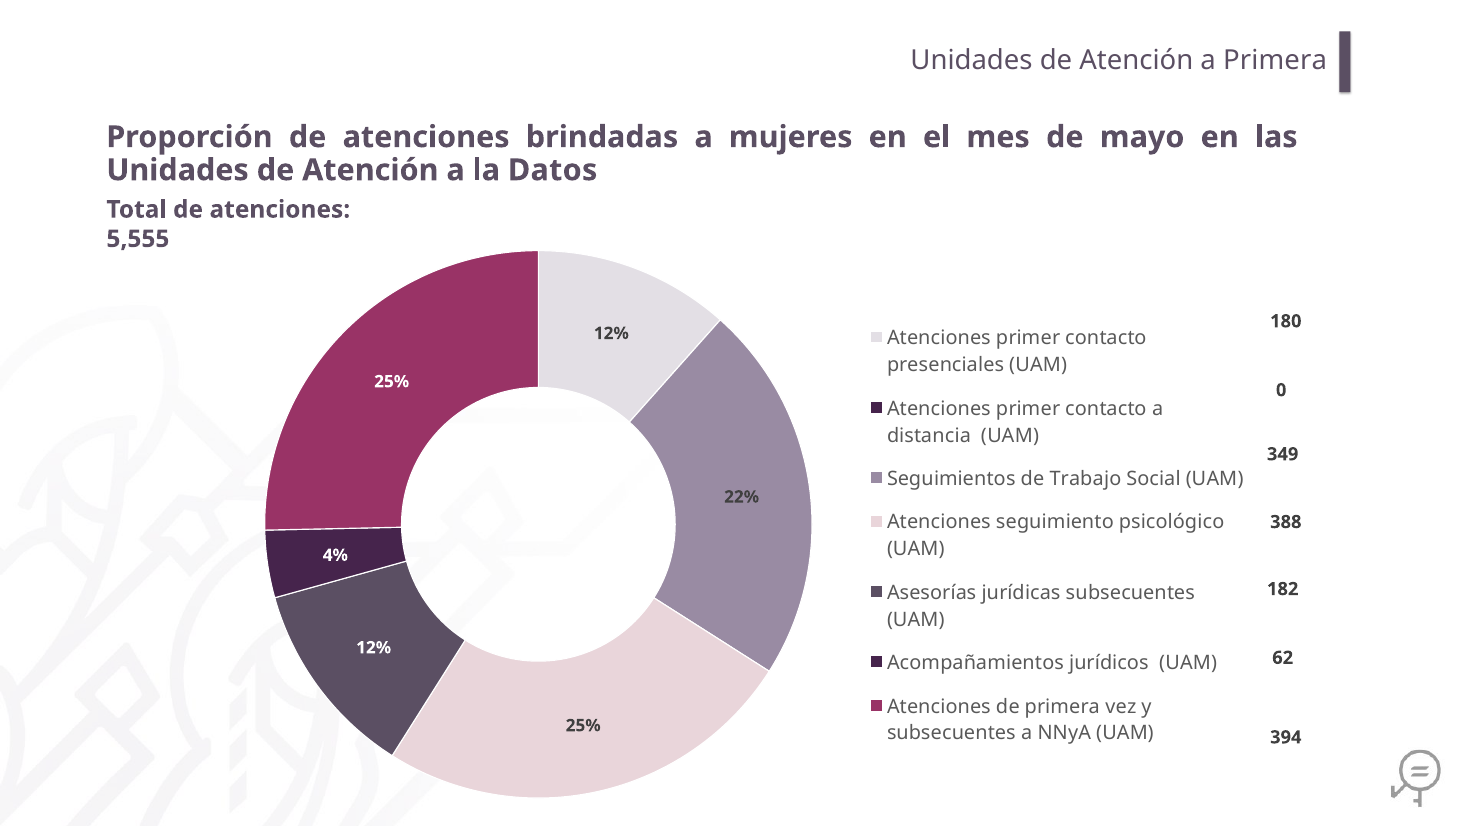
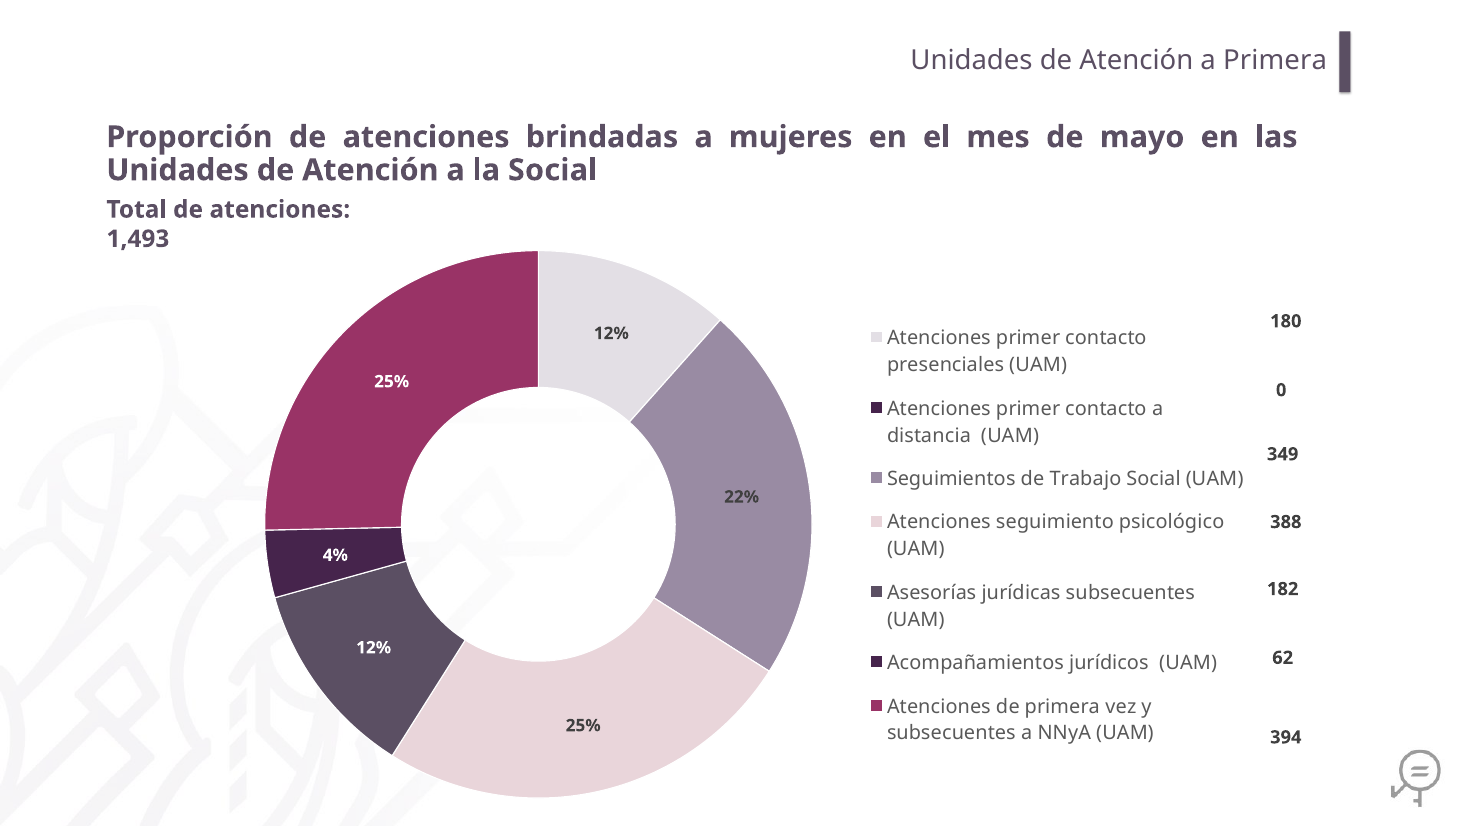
la Datos: Datos -> Social (553, 170)
5,555: 5,555 -> 1,493 (138, 239)
